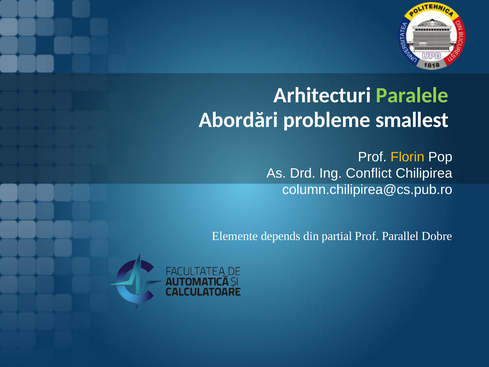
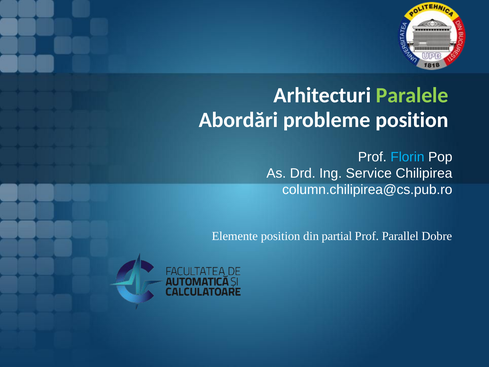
probleme smallest: smallest -> position (412, 120)
Florin colour: yellow -> light blue (407, 157)
Conflict: Conflict -> Service (369, 173)
Elemente depends: depends -> position (281, 236)
